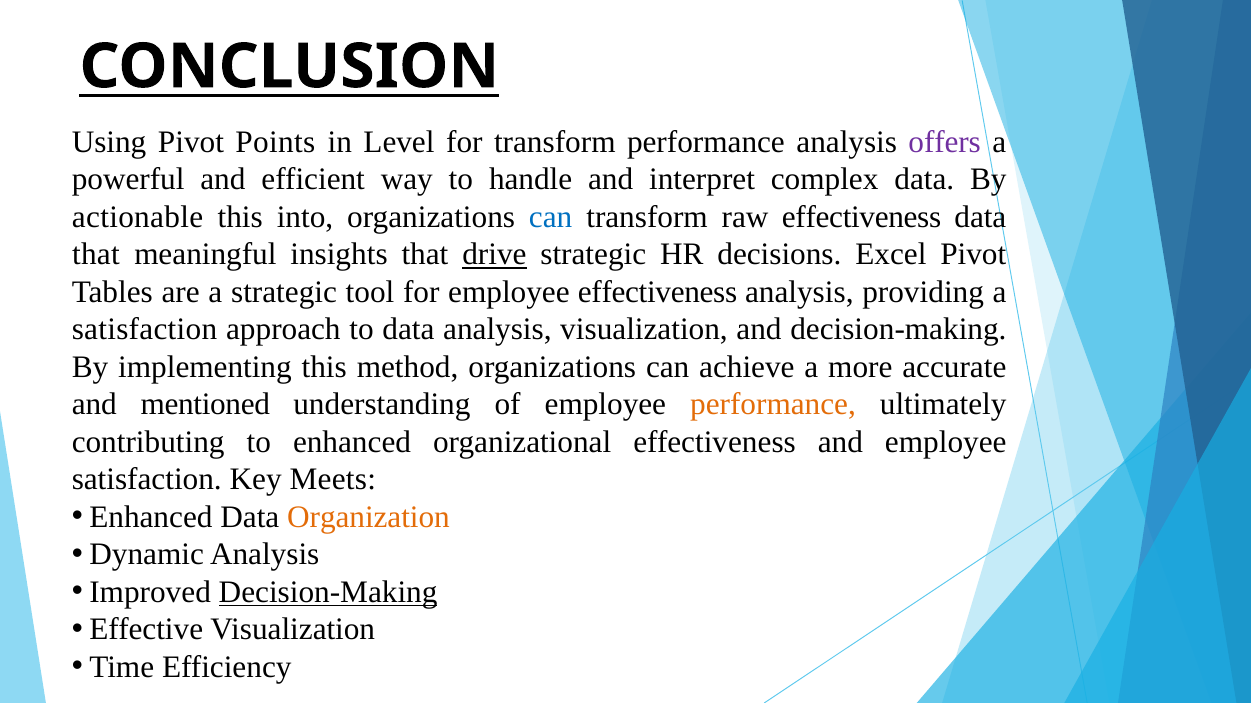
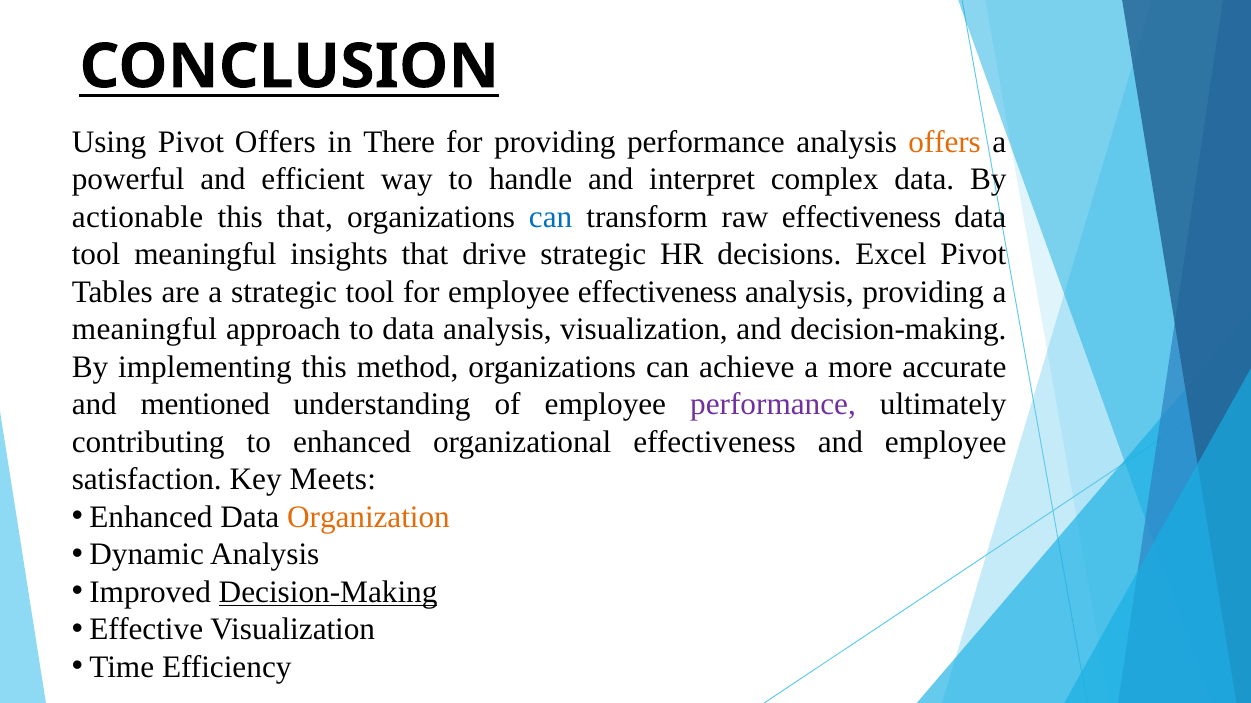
Pivot Points: Points -> Offers (275, 142)
Level: Level -> There (399, 142)
for transform: transform -> providing (555, 142)
offers colour: purple -> orange (945, 142)
this into: into -> that (305, 217)
that: that -> tool (96, 255)
drive underline: present -> none (494, 255)
satisfaction: satisfaction -> meaningful (144, 330)
performance colour: orange -> purple (773, 405)
